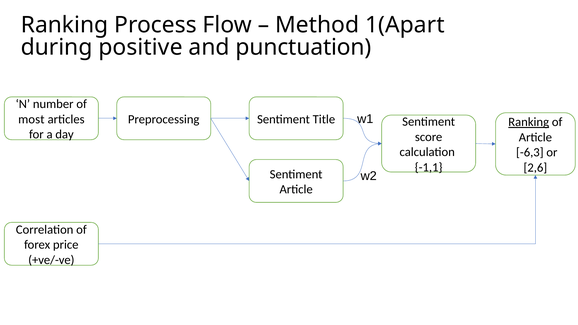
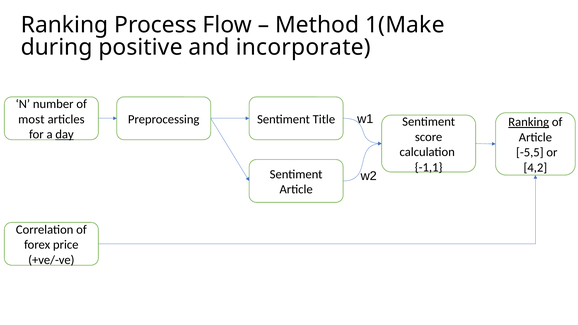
1(Apart: 1(Apart -> 1(Make (405, 25)
punctuation: punctuation -> incorporate (303, 47)
day underline: none -> present (65, 134)
-6,3: -6,3 -> -5,5 (530, 152)
2,6: 2,6 -> 4,2 (535, 168)
